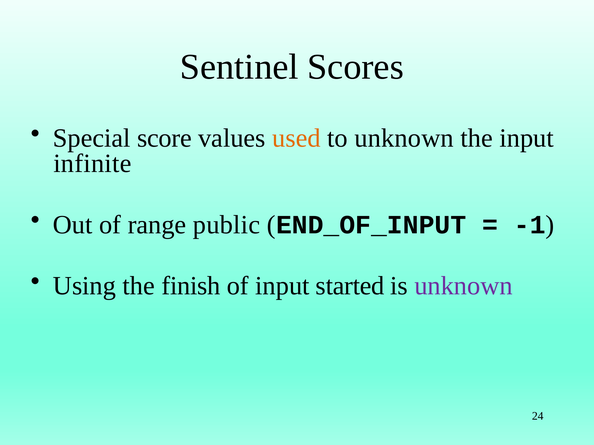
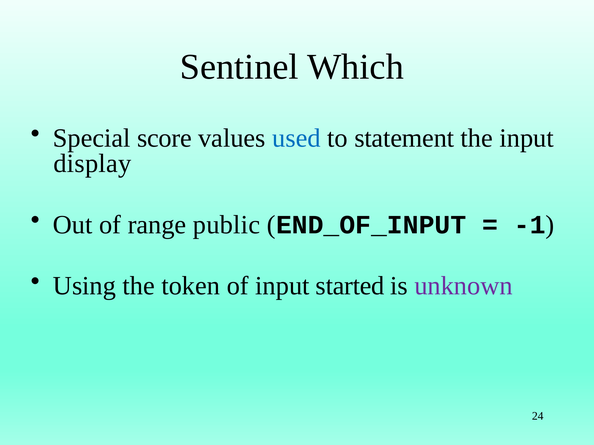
Scores: Scores -> Which (355, 67)
used colour: orange -> blue (296, 138)
to unknown: unknown -> statement (404, 138)
infinite: infinite -> display (92, 164)
finish: finish -> token (191, 286)
